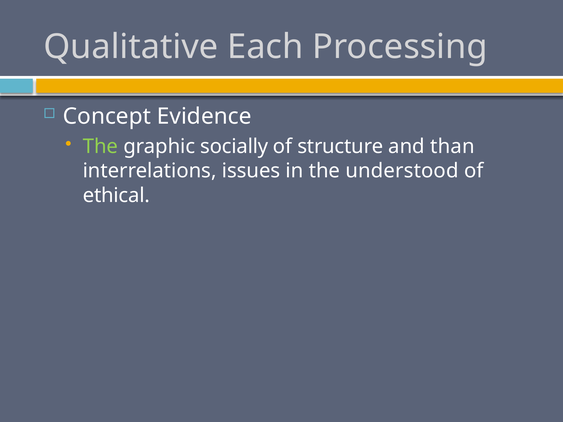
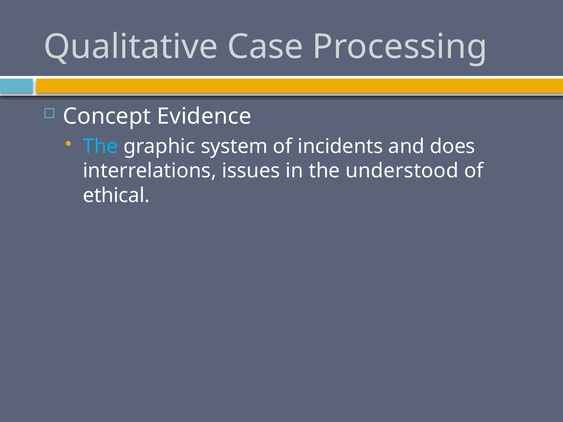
Each: Each -> Case (265, 47)
The colour: light green -> light blue (100, 147)
socially: socially -> system (234, 147)
structure: structure -> incidents (340, 147)
than: than -> does (453, 147)
